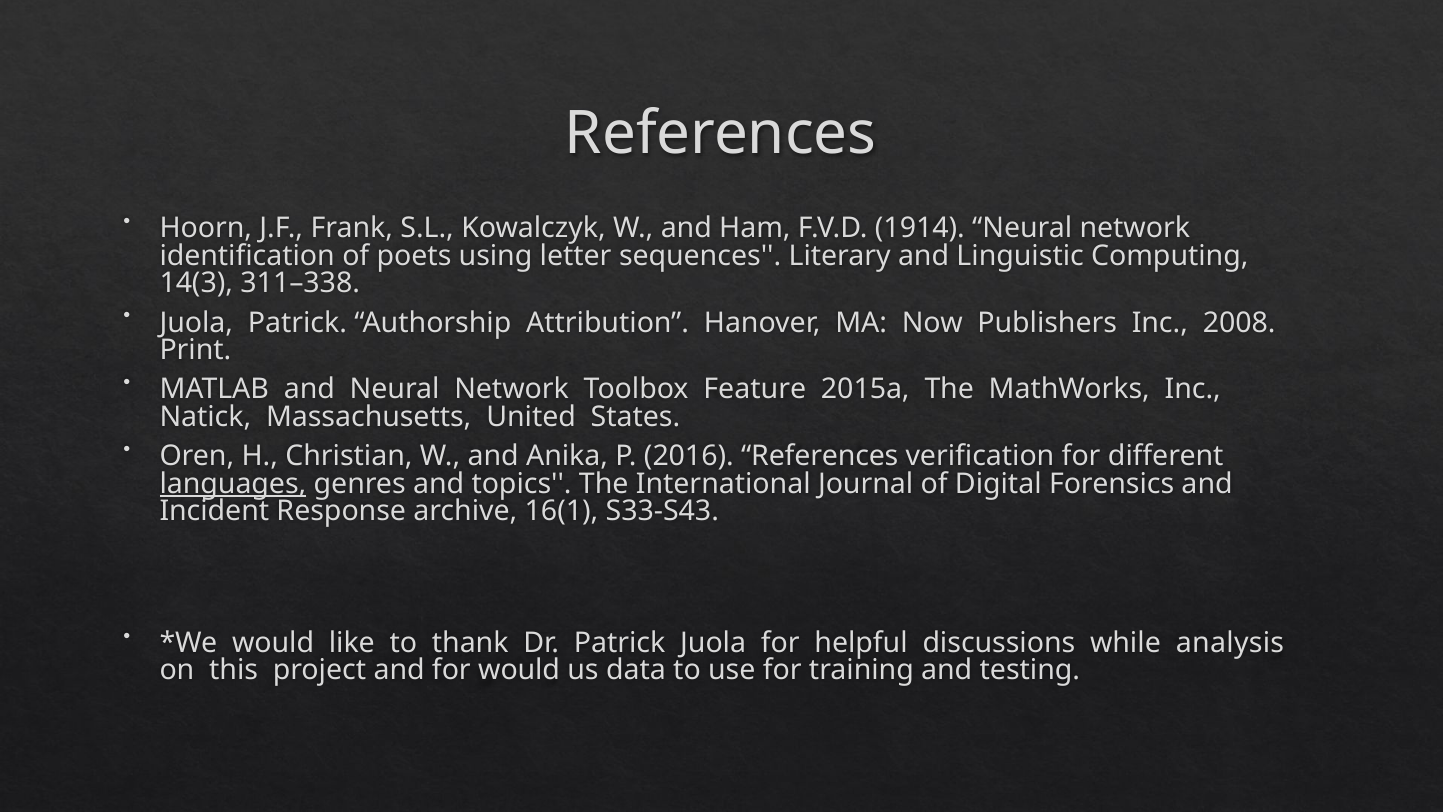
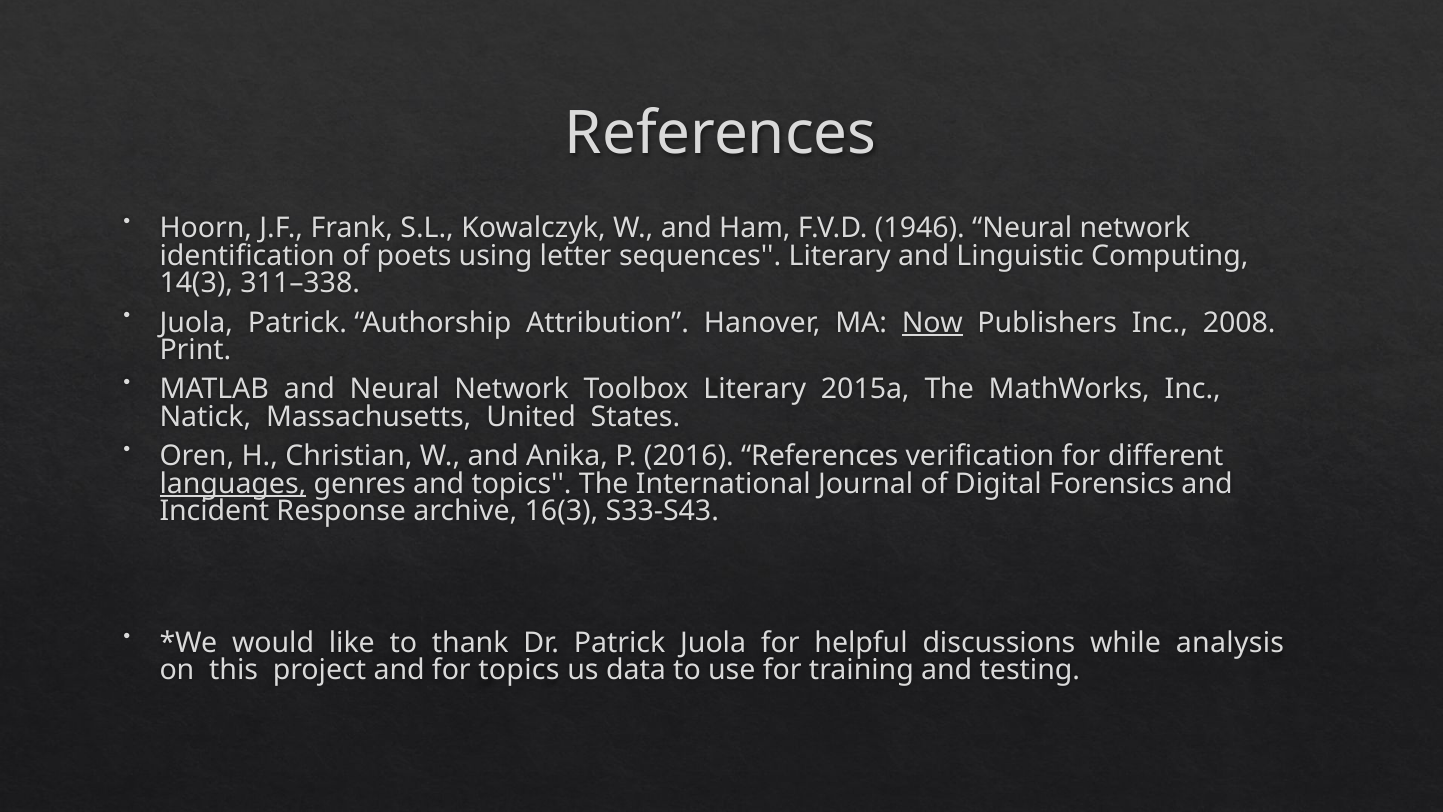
1914: 1914 -> 1946 (920, 228)
Now underline: none -> present (932, 323)
Toolbox Feature: Feature -> Literary (755, 389)
16(1: 16(1 -> 16(3 (561, 511)
for would: would -> topics (519, 670)
